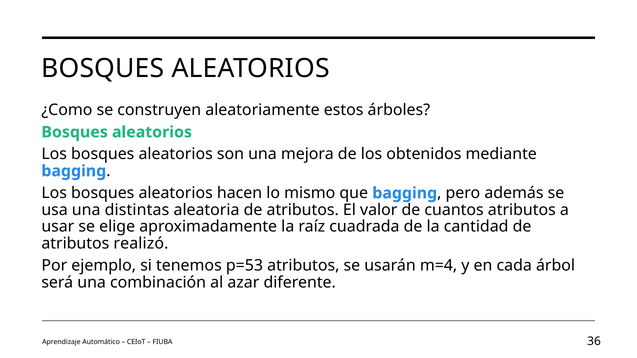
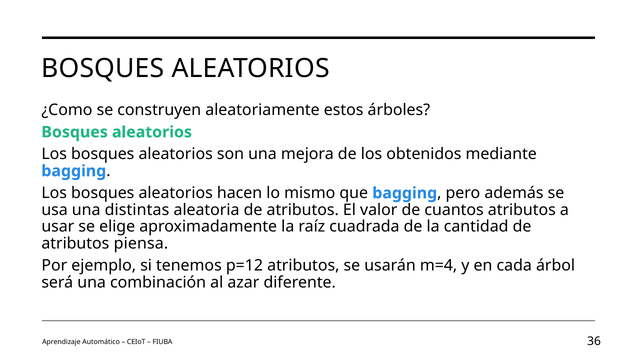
realizó: realizó -> piensa (141, 244)
p=53: p=53 -> p=12 (244, 266)
